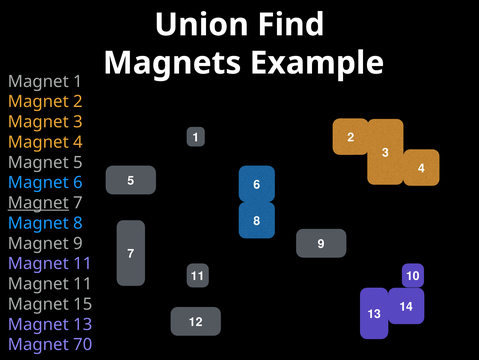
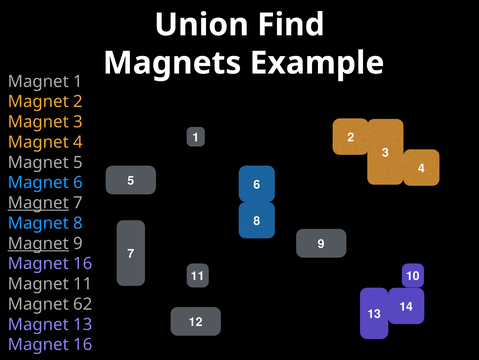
Magnet underline: none -> present (38, 243)
11: 11 -> 16 (83, 263)
15: 15 -> 62 (83, 304)
70: 70 -> 16 (83, 344)
